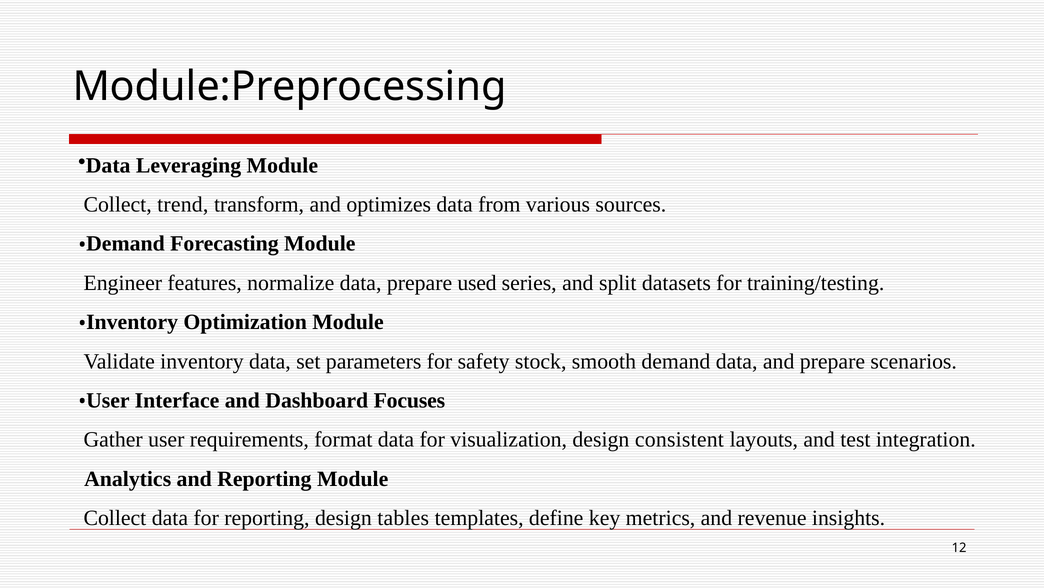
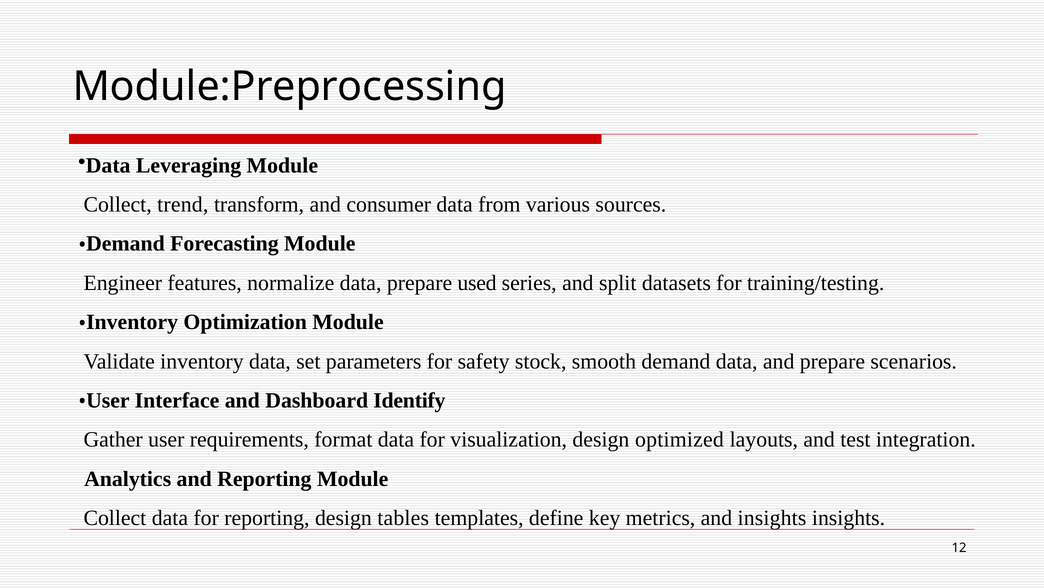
optimizes: optimizes -> consumer (389, 204)
Focuses: Focuses -> Identify (409, 400)
consistent: consistent -> optimized (679, 439)
and revenue: revenue -> insights (772, 517)
